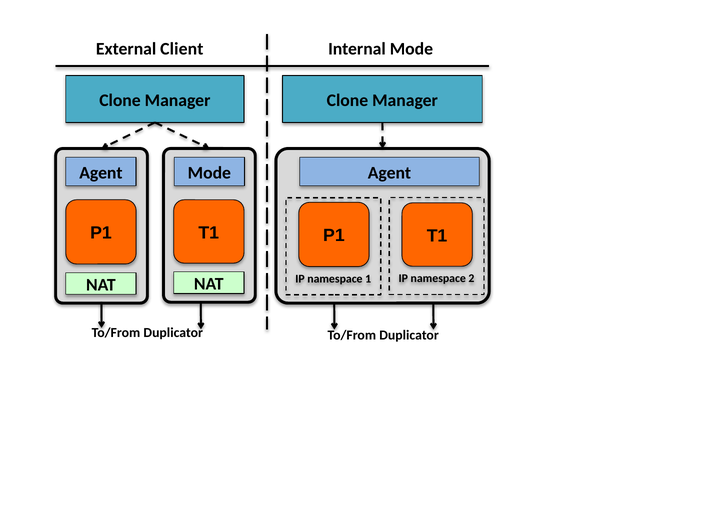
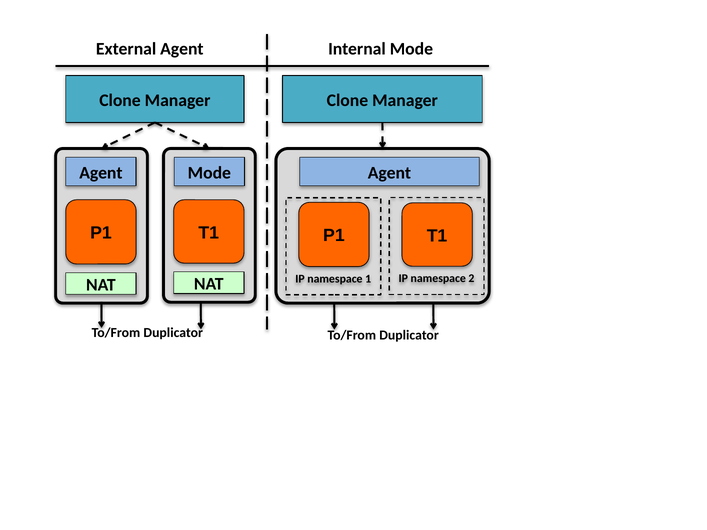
External Client: Client -> Agent (182, 49)
